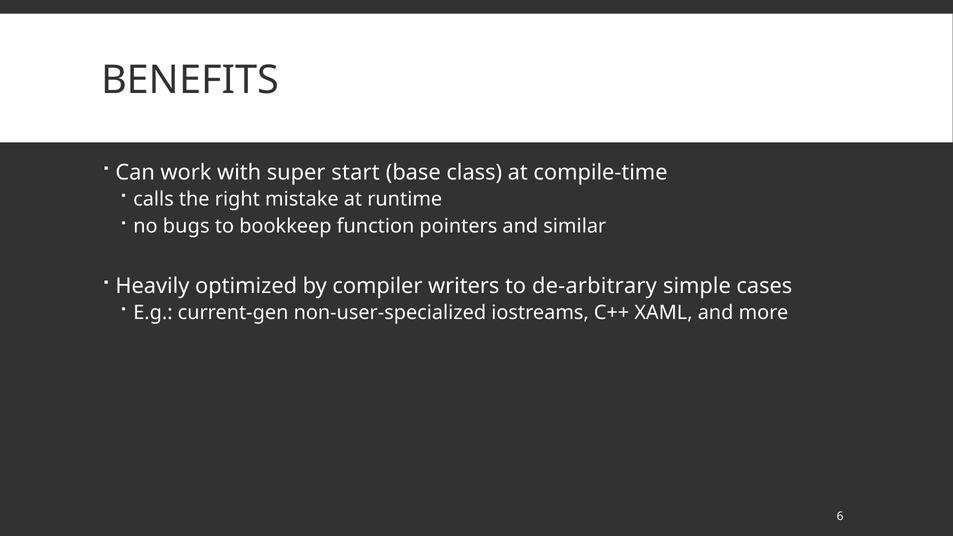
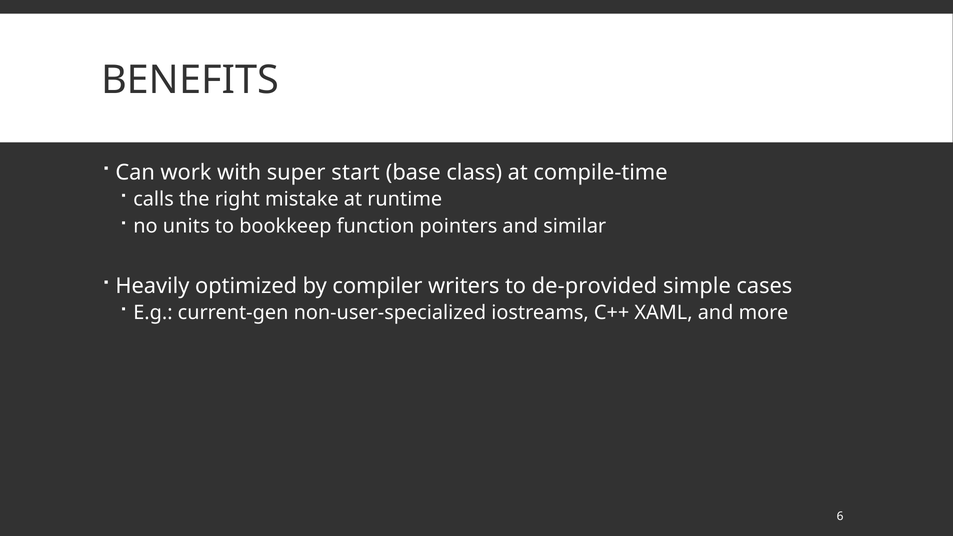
bugs: bugs -> units (186, 226)
de-arbitrary: de-arbitrary -> de-provided (594, 286)
